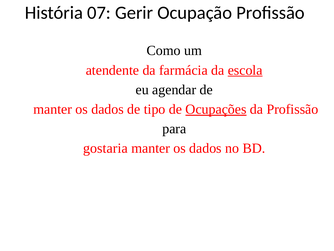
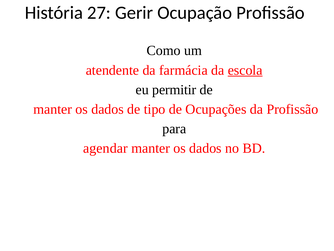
07: 07 -> 27 (99, 13)
agendar: agendar -> permitir (174, 90)
Ocupações underline: present -> none (216, 109)
gostaria: gostaria -> agendar (105, 148)
